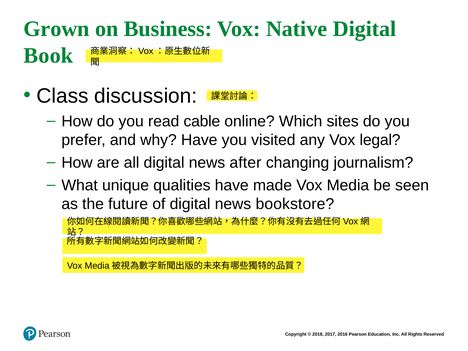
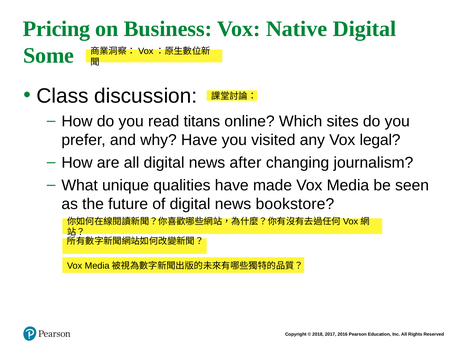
Grown: Grown -> Pricing (57, 29)
Book: Book -> Some (49, 55)
cable: cable -> titans (202, 121)
